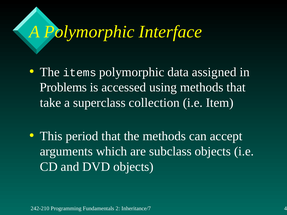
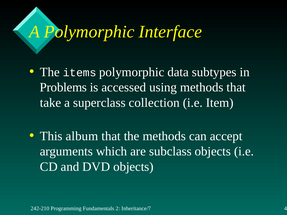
assigned: assigned -> subtypes (214, 72)
period: period -> album (82, 136)
